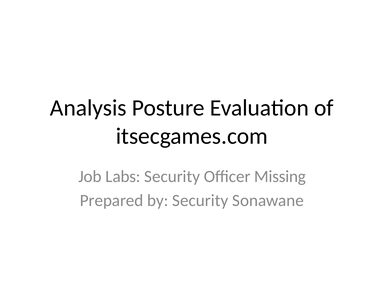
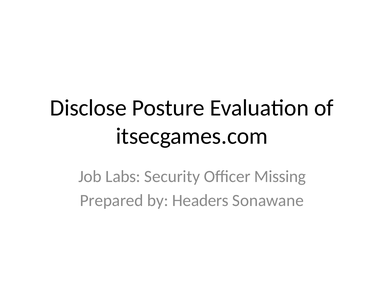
Analysis: Analysis -> Disclose (88, 108)
by Security: Security -> Headers (200, 200)
